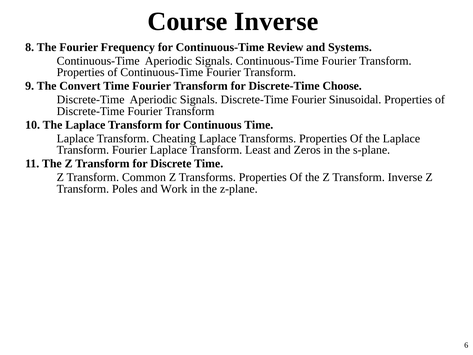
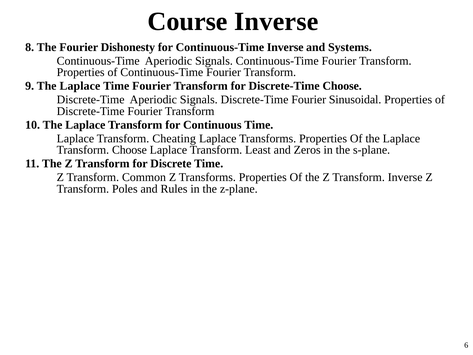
Frequency: Frequency -> Dishonesty (128, 47)
Continuous-Time Review: Review -> Inverse (285, 47)
9 The Convert: Convert -> Laplace (80, 86)
Transform Fourier: Fourier -> Choose (129, 150)
Work: Work -> Rules (174, 189)
